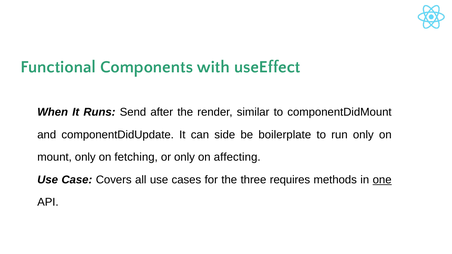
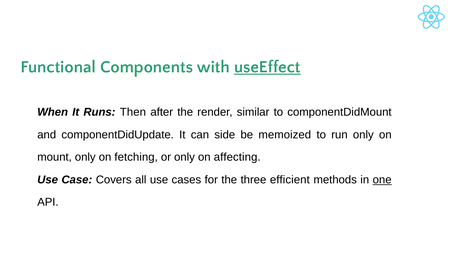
useEffect underline: none -> present (267, 67)
Send: Send -> Then (133, 112)
boilerplate: boilerplate -> memoized (285, 135)
requires: requires -> efficient (290, 180)
